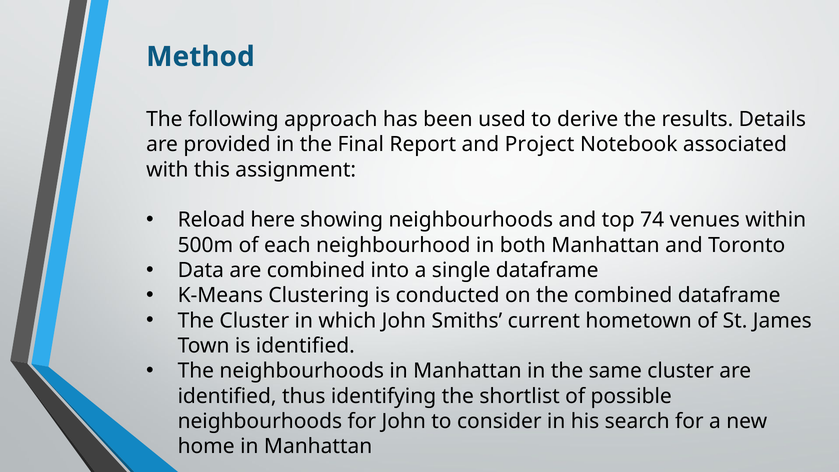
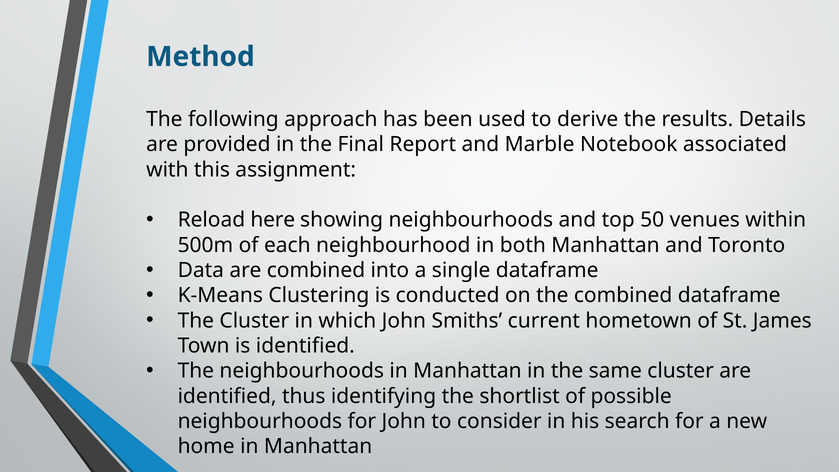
Project: Project -> Marble (540, 144)
74: 74 -> 50 (652, 220)
